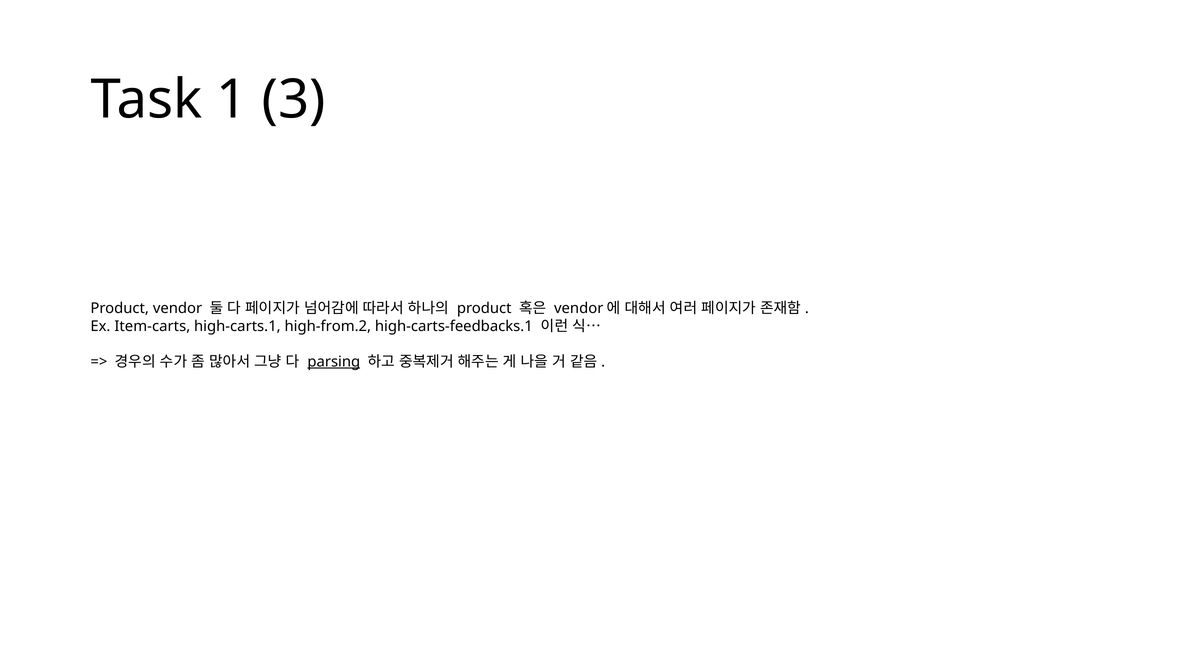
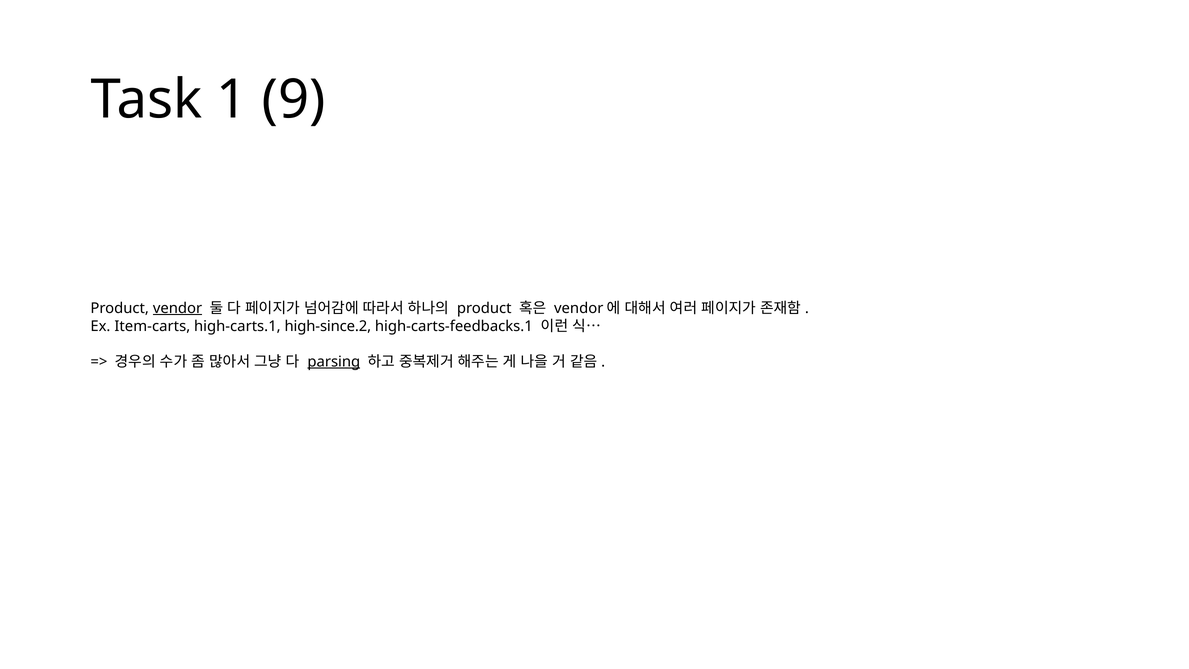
3: 3 -> 9 (294, 100)
vendor underline: none -> present (178, 308)
high-from.2: high-from.2 -> high-since.2 (328, 326)
